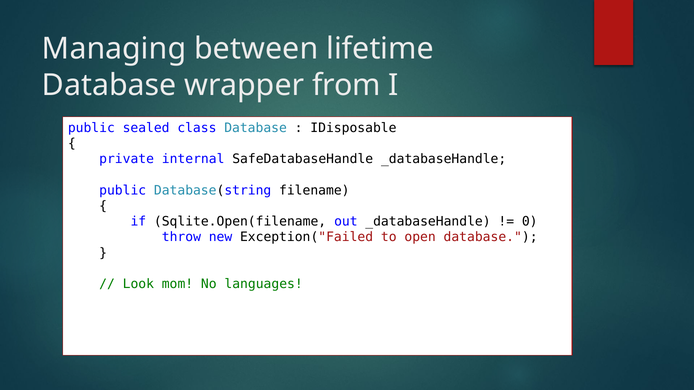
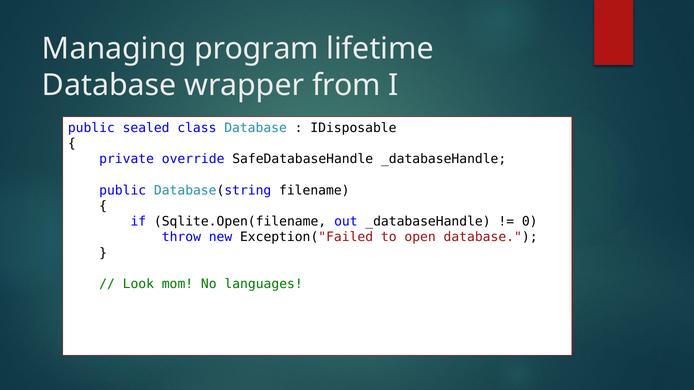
between: between -> program (256, 49)
internal: internal -> override (193, 159)
